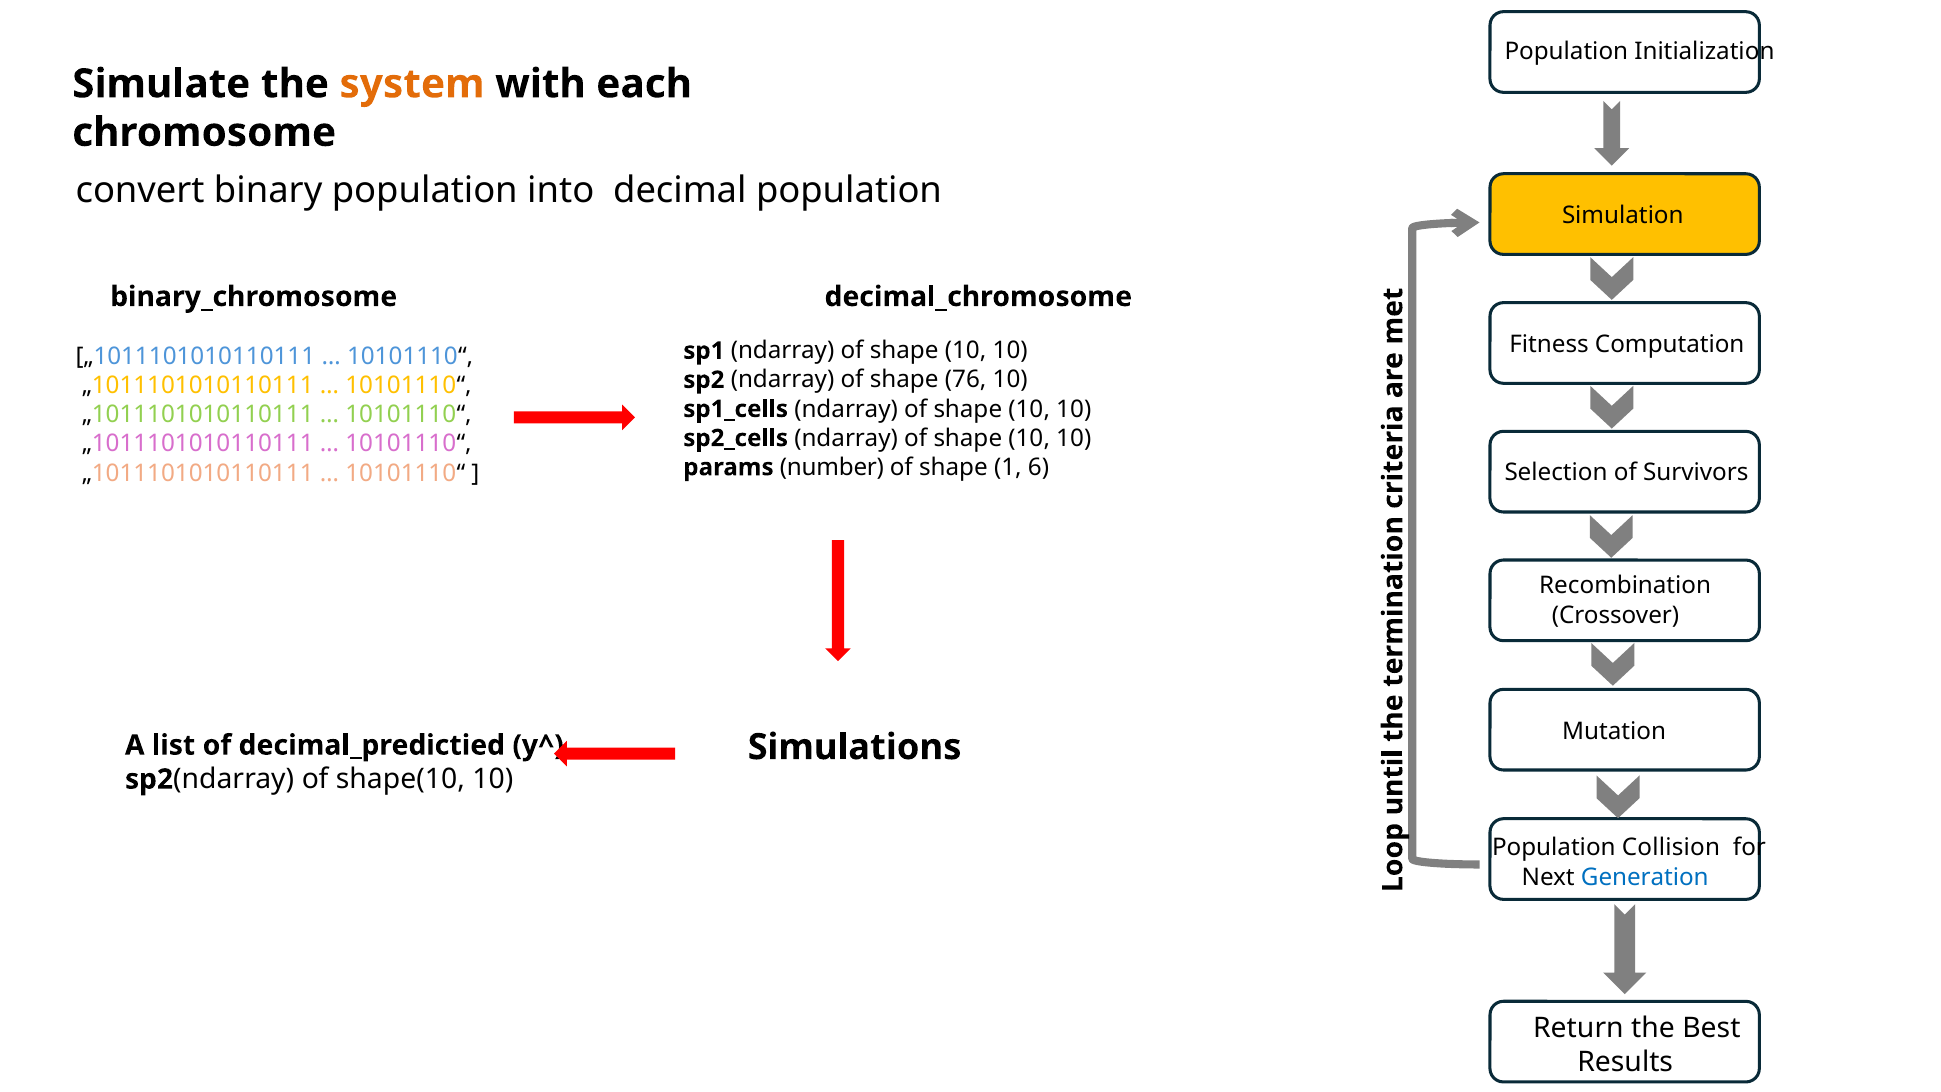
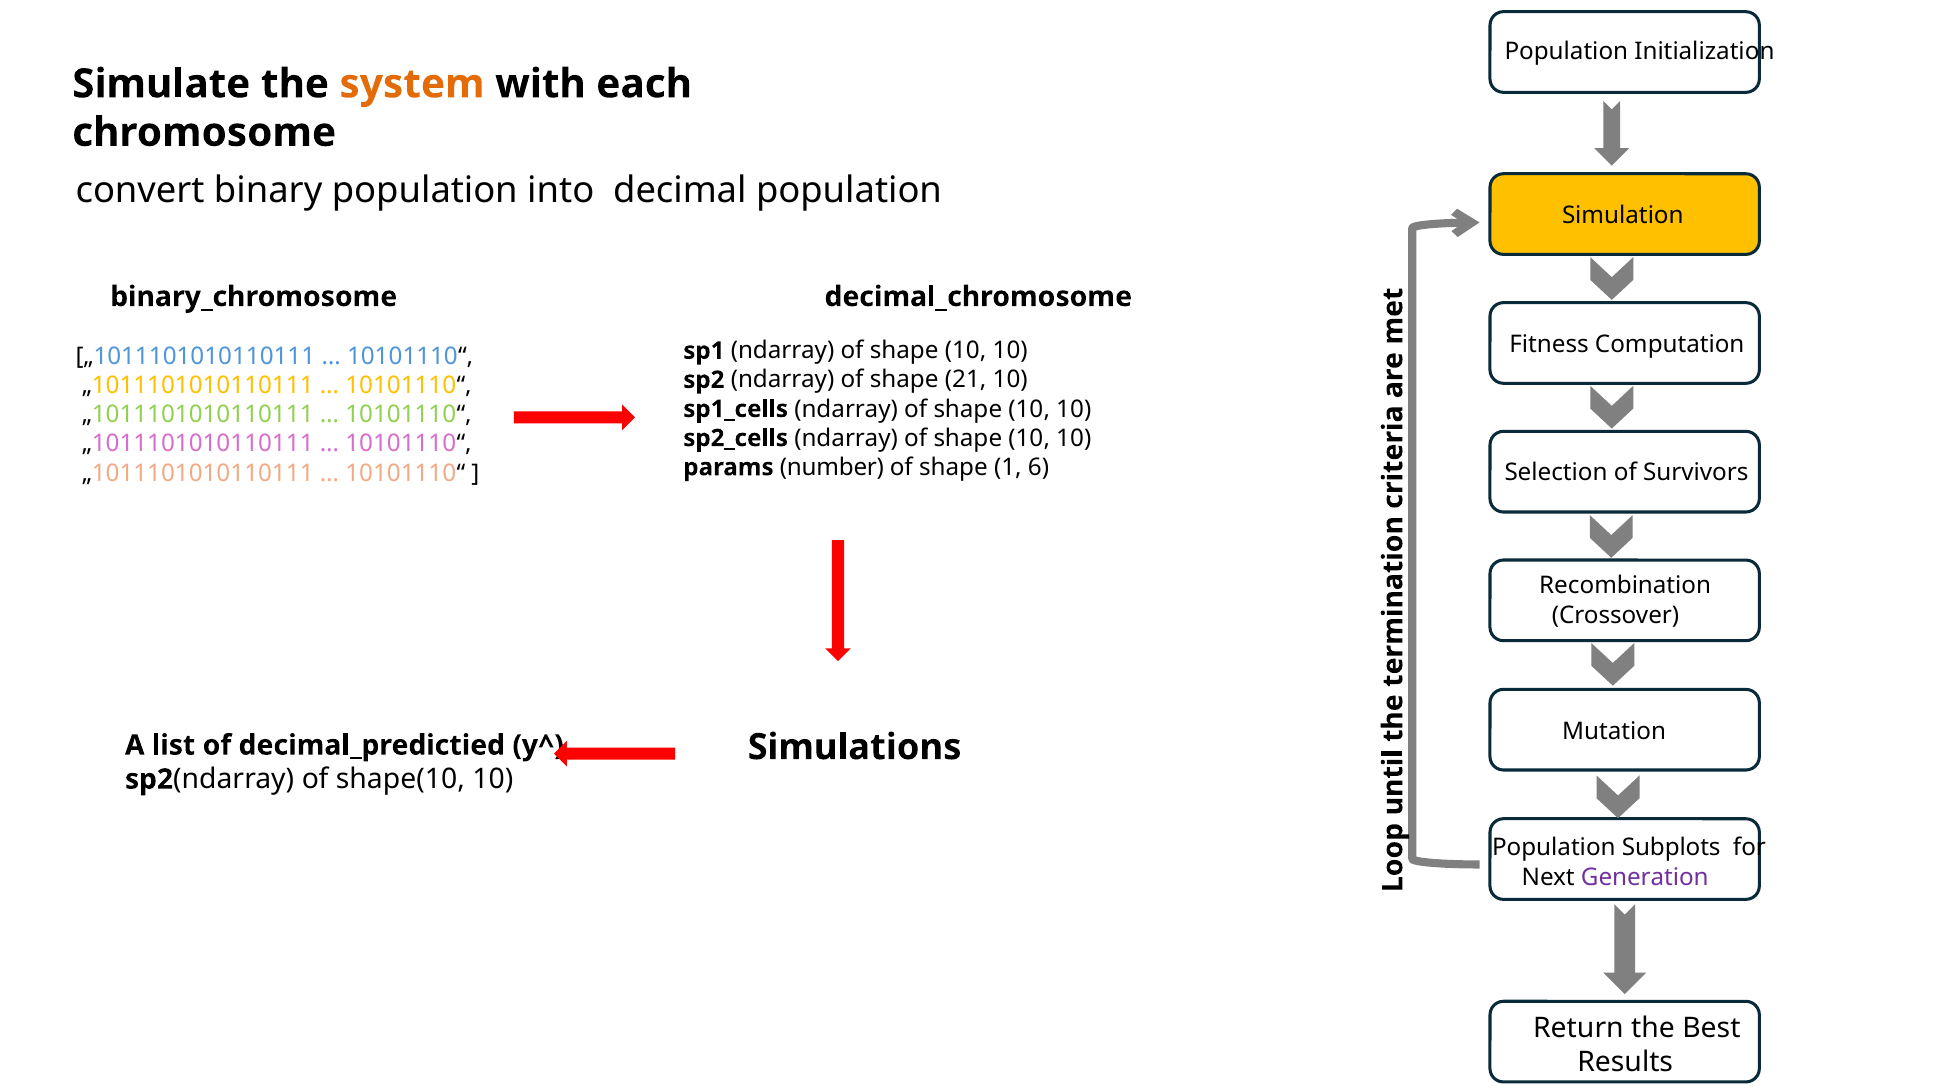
76: 76 -> 21 (966, 380)
Collision: Collision -> Subplots (1671, 847)
Generation colour: blue -> purple (1645, 877)
